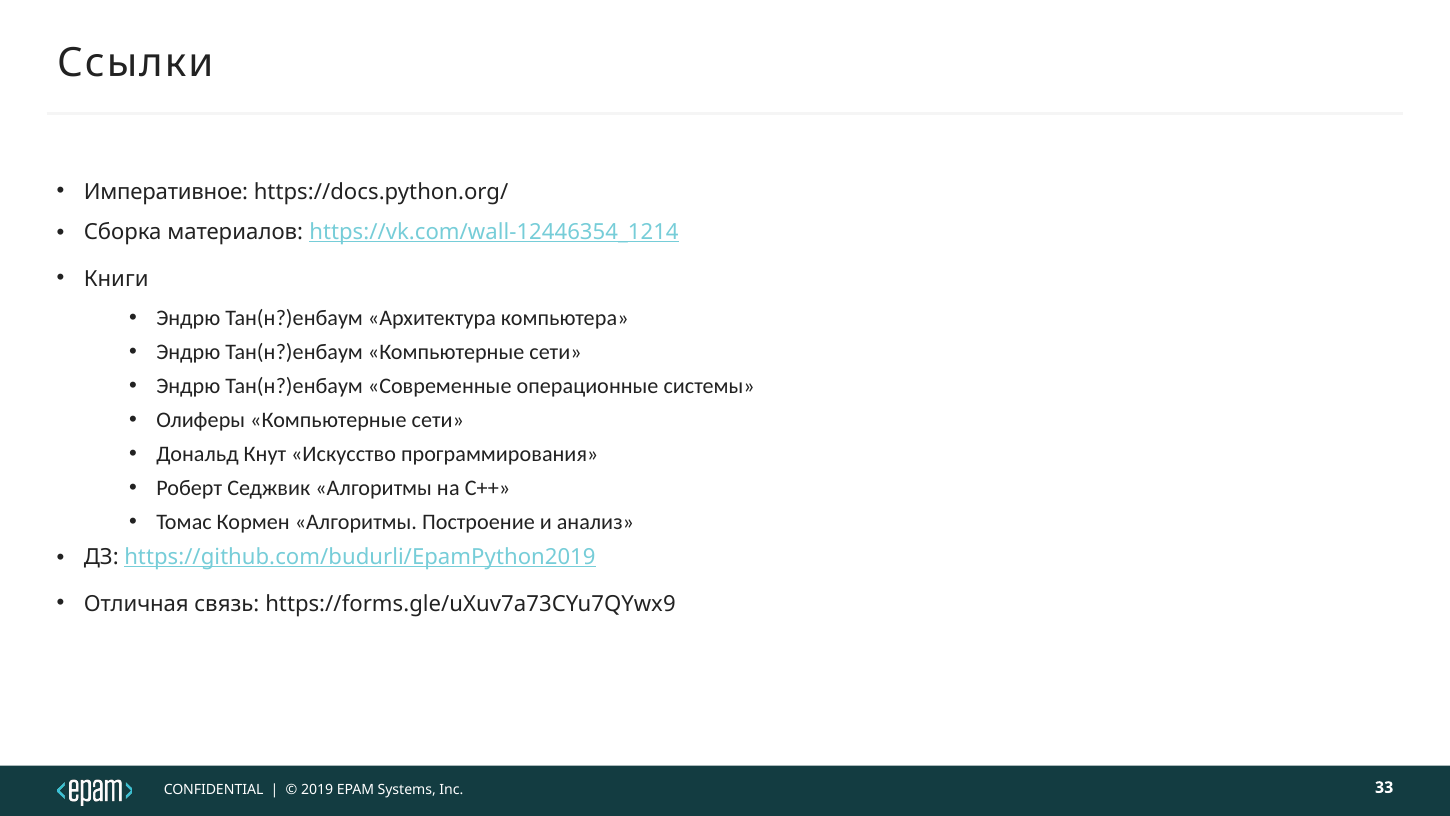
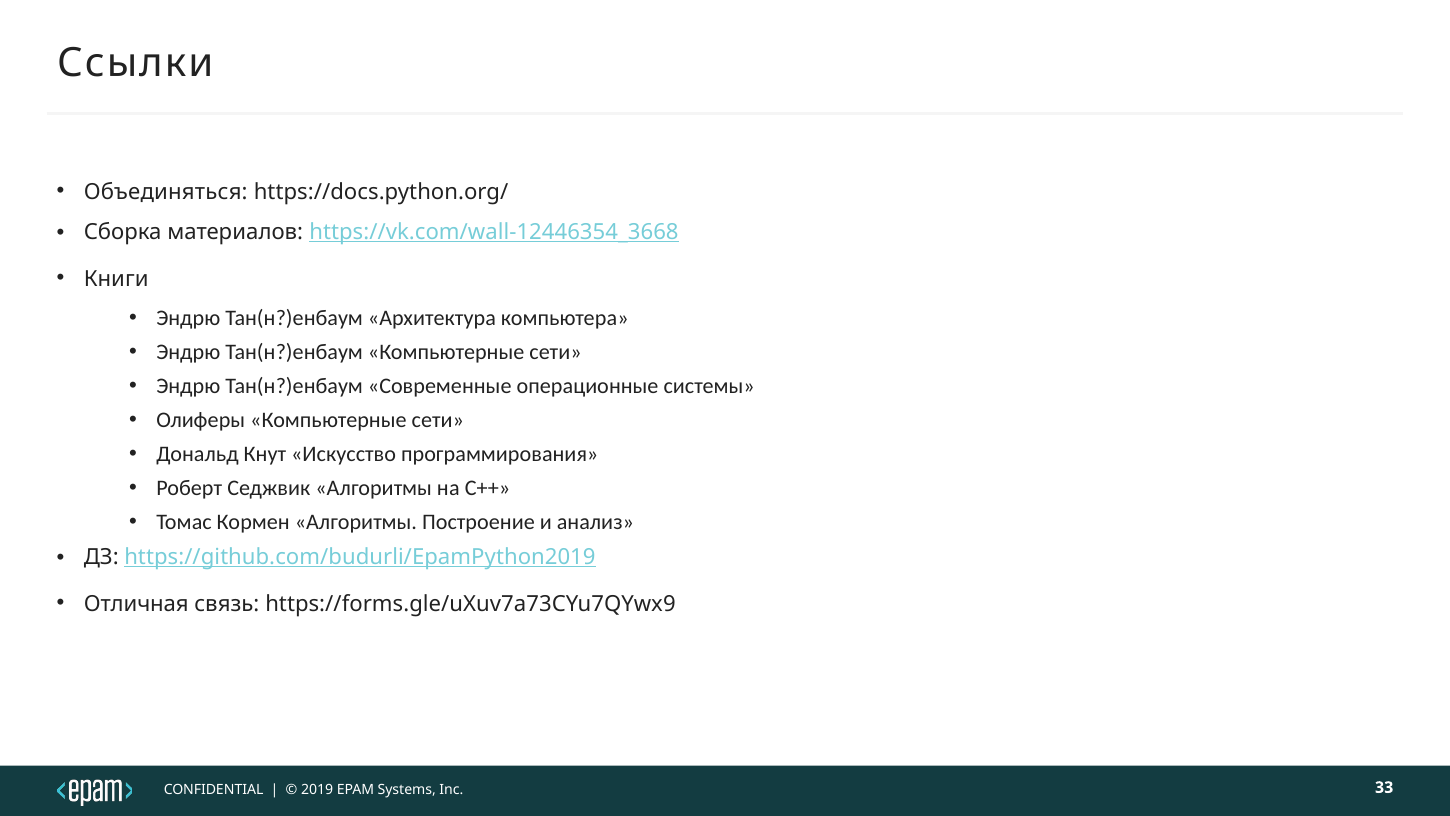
Императивное: Императивное -> Объединяться (166, 192)
https://vk.com/wall-12446354_1214: https://vk.com/wall-12446354_1214 -> https://vk.com/wall-12446354_3668 (494, 232)
